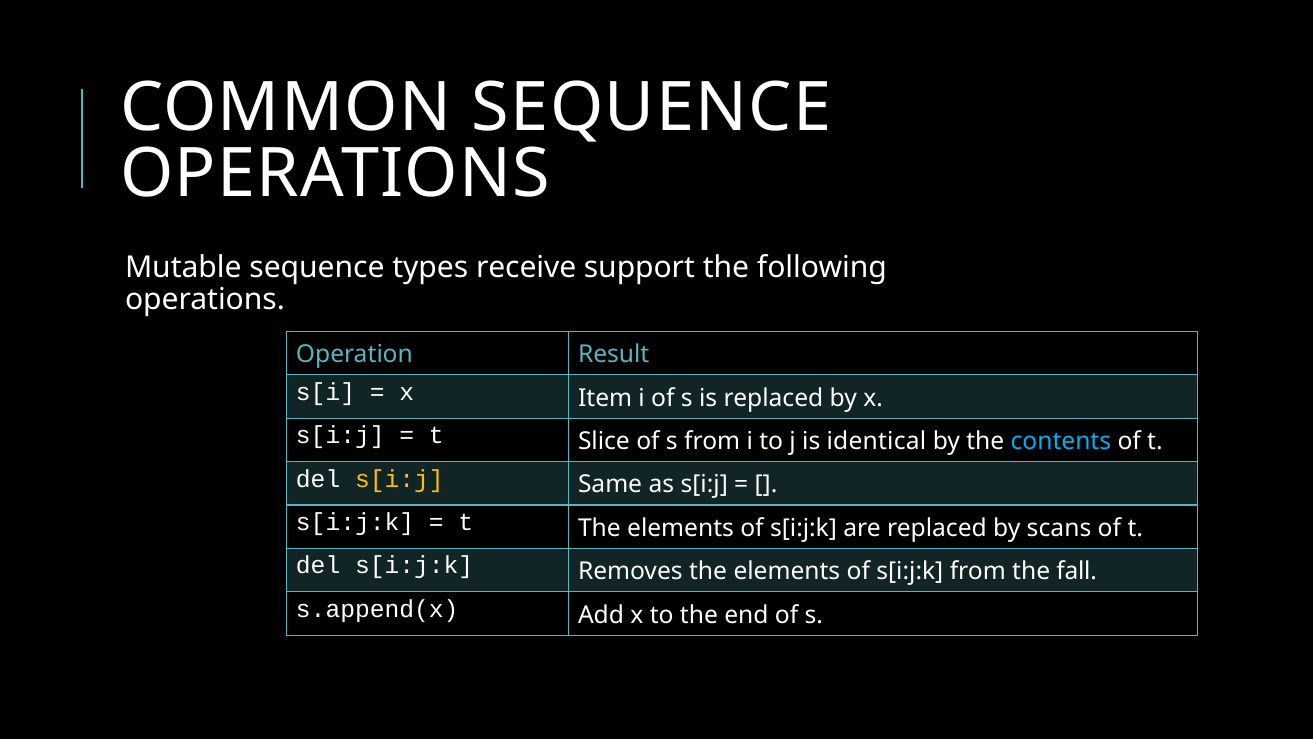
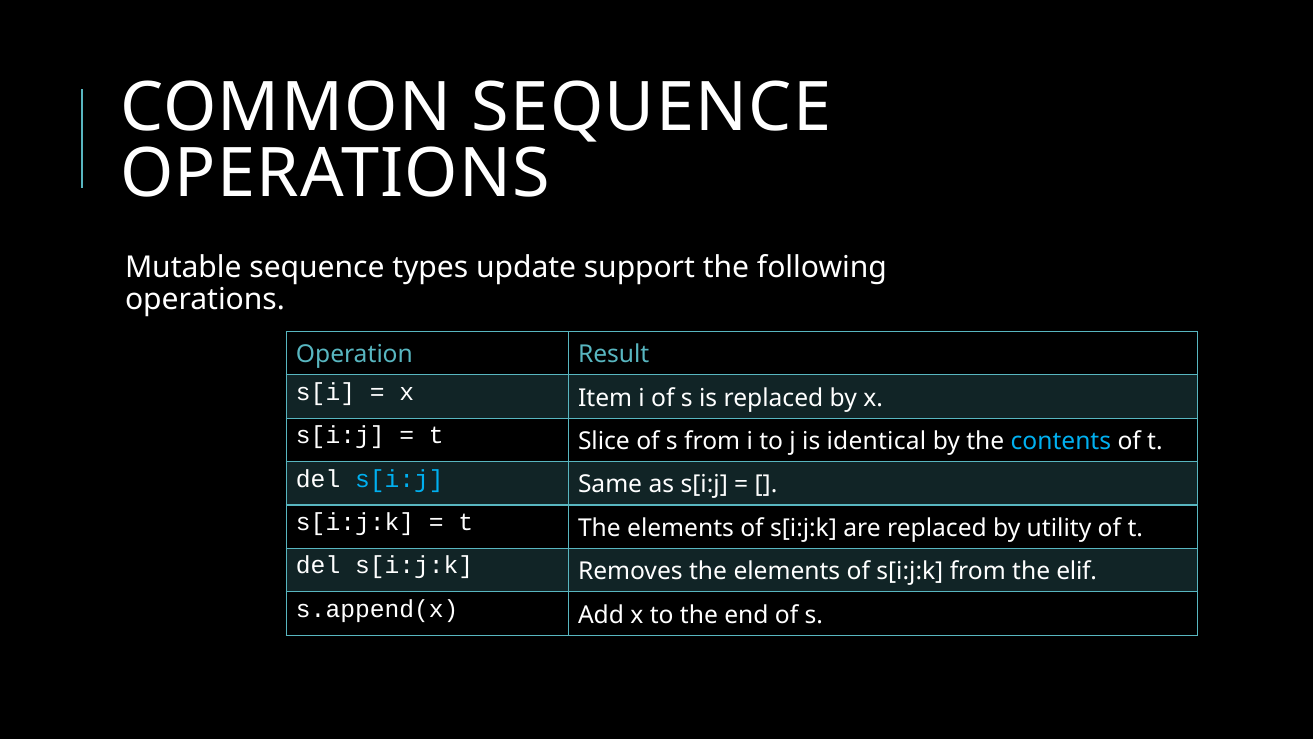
receive: receive -> update (526, 267)
s[i:j colour: yellow -> light blue (399, 479)
scans: scans -> utility (1059, 528)
fall: fall -> elif (1077, 571)
